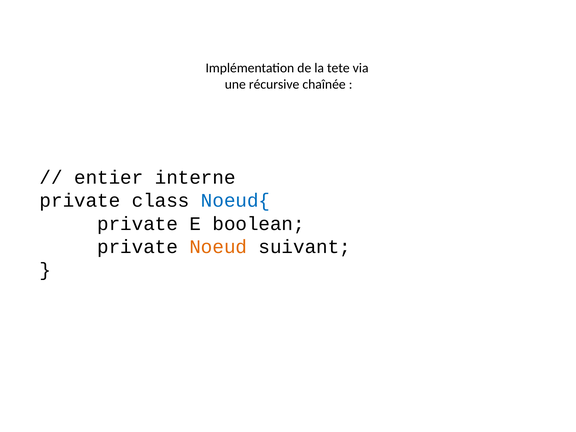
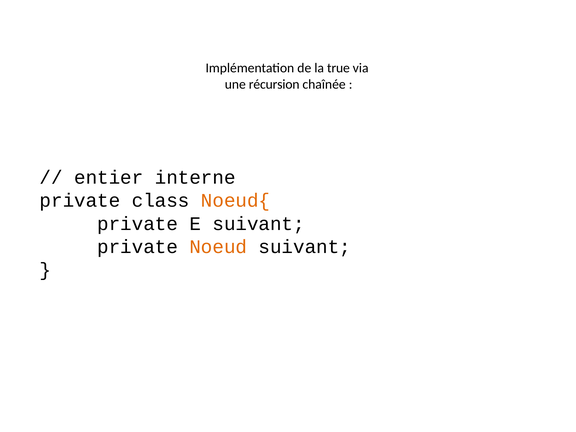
tete: tete -> true (338, 68)
récursive: récursive -> récursion (274, 84)
Noeud{ colour: blue -> orange (236, 201)
E boolean: boolean -> suivant (259, 224)
